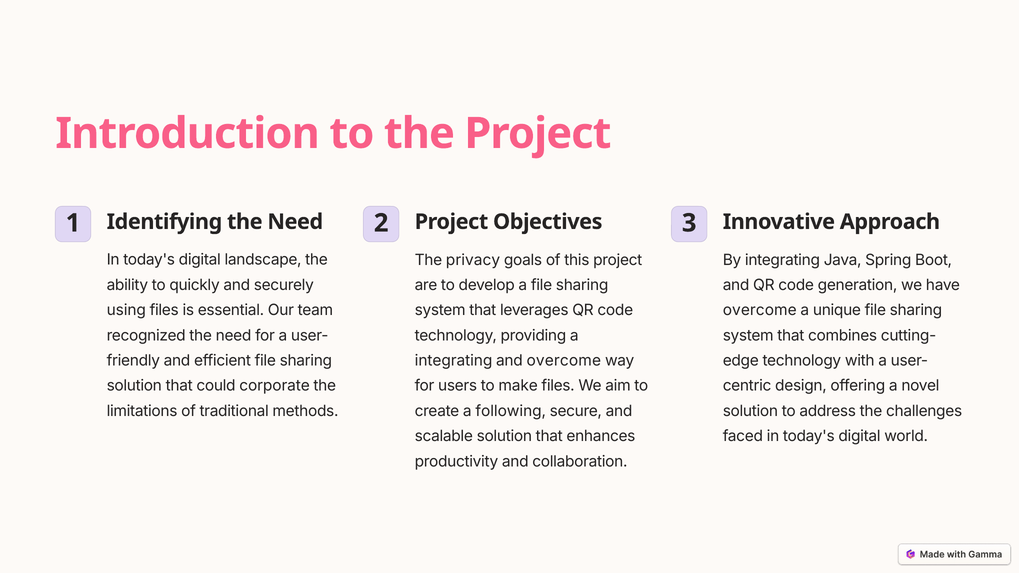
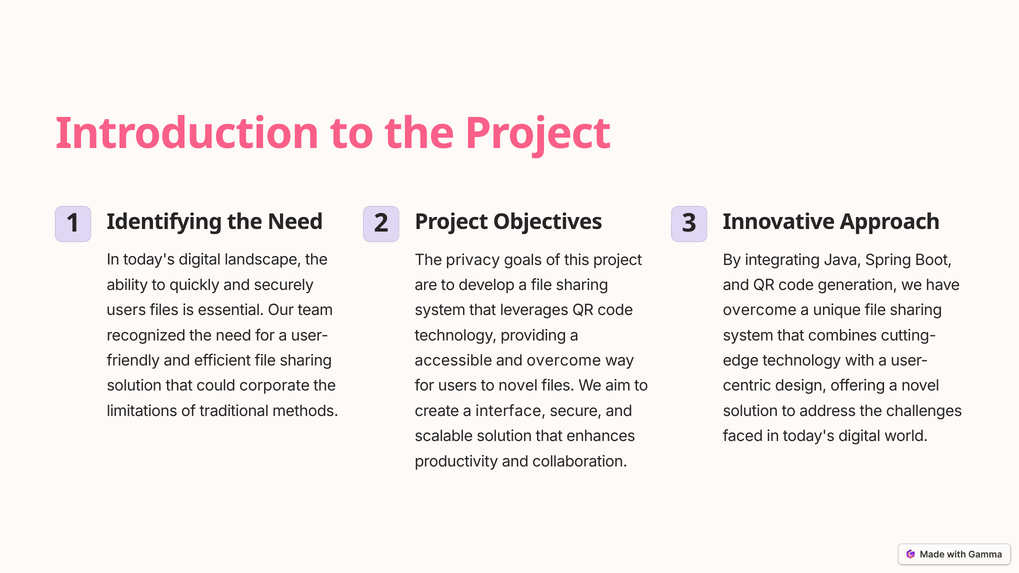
using: using -> users (126, 310)
integrating: integrating -> accessible (454, 361)
to make: make -> novel (518, 386)
following: following -> interface (511, 411)
